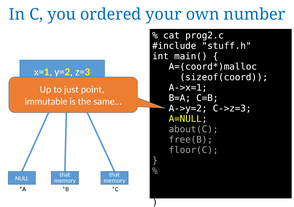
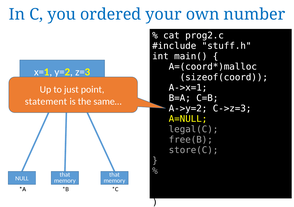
immutable: immutable -> statement (46, 101)
about(C: about(C -> legal(C (194, 129)
floor(C: floor(C -> store(C (194, 150)
